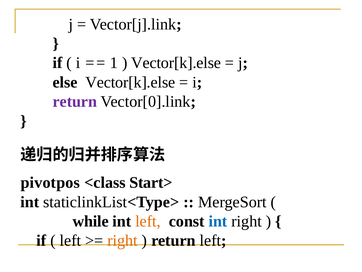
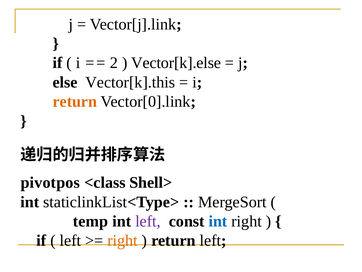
1: 1 -> 2 (114, 63)
else Vector[k].else: Vector[k].else -> Vector[k].this (130, 82)
return colour: purple -> orange (75, 101)
Start>: Start> -> Shell> (151, 182)
while: while -> temp (90, 221)
left colour: orange -> purple (148, 221)
